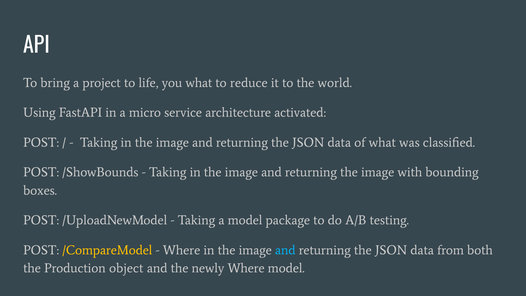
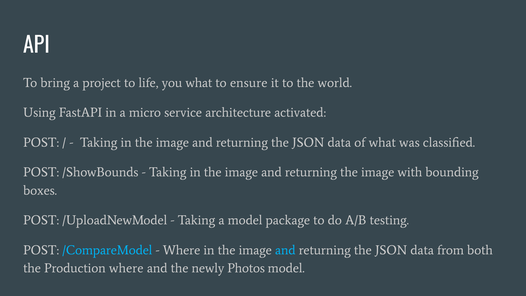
reduce: reduce -> ensure (249, 83)
/CompareModel colour: yellow -> light blue (107, 250)
Production object: object -> where (126, 268)
newly Where: Where -> Photos (246, 268)
